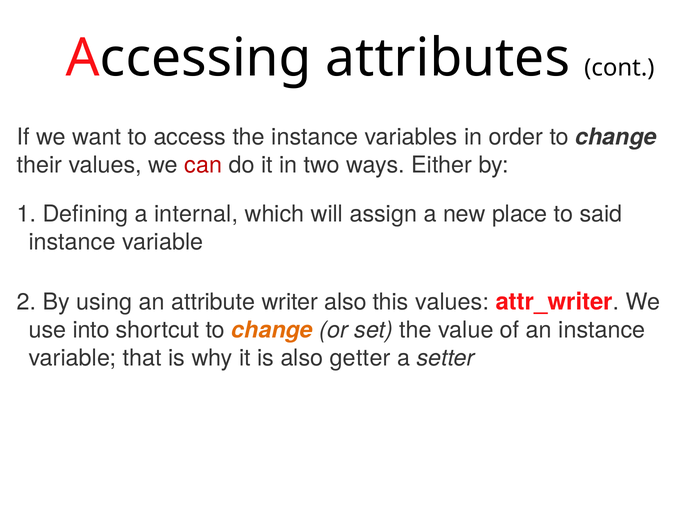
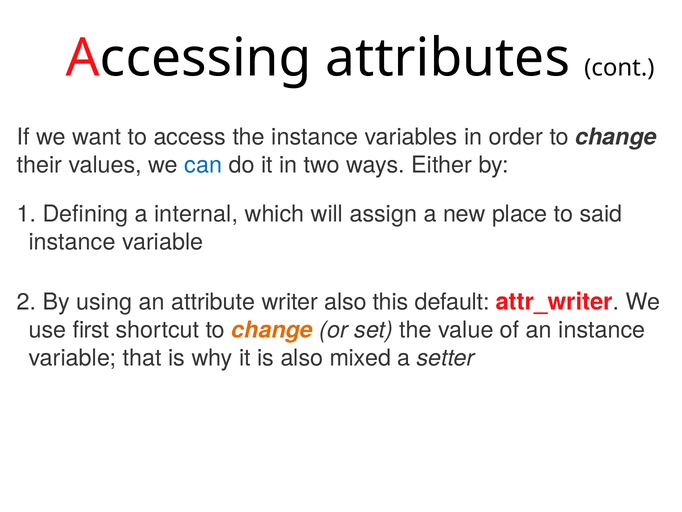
can colour: red -> blue (203, 165)
this values: values -> default (452, 302)
into: into -> first (91, 330)
getter: getter -> mixed (360, 358)
